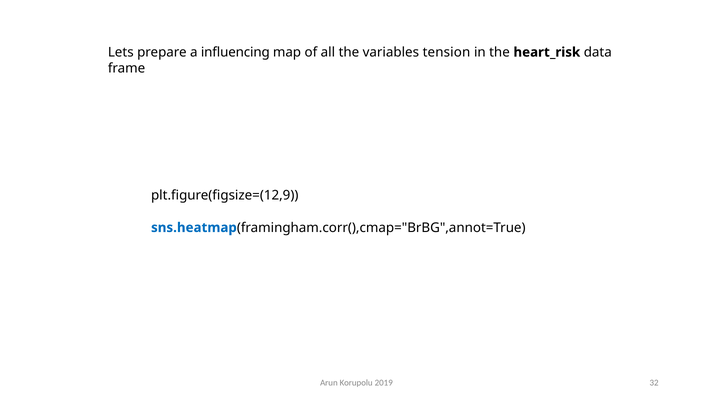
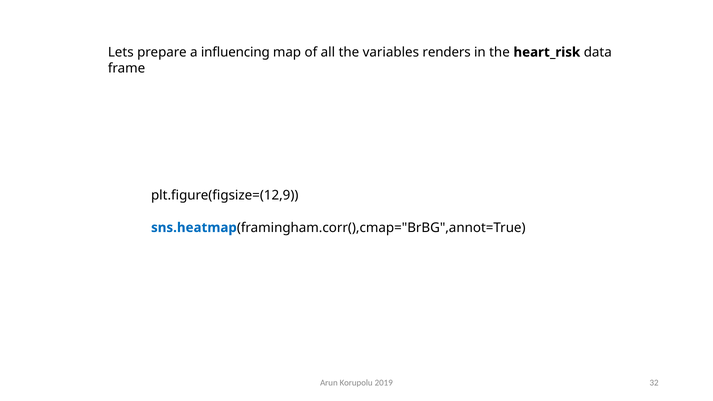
tension: tension -> renders (447, 52)
